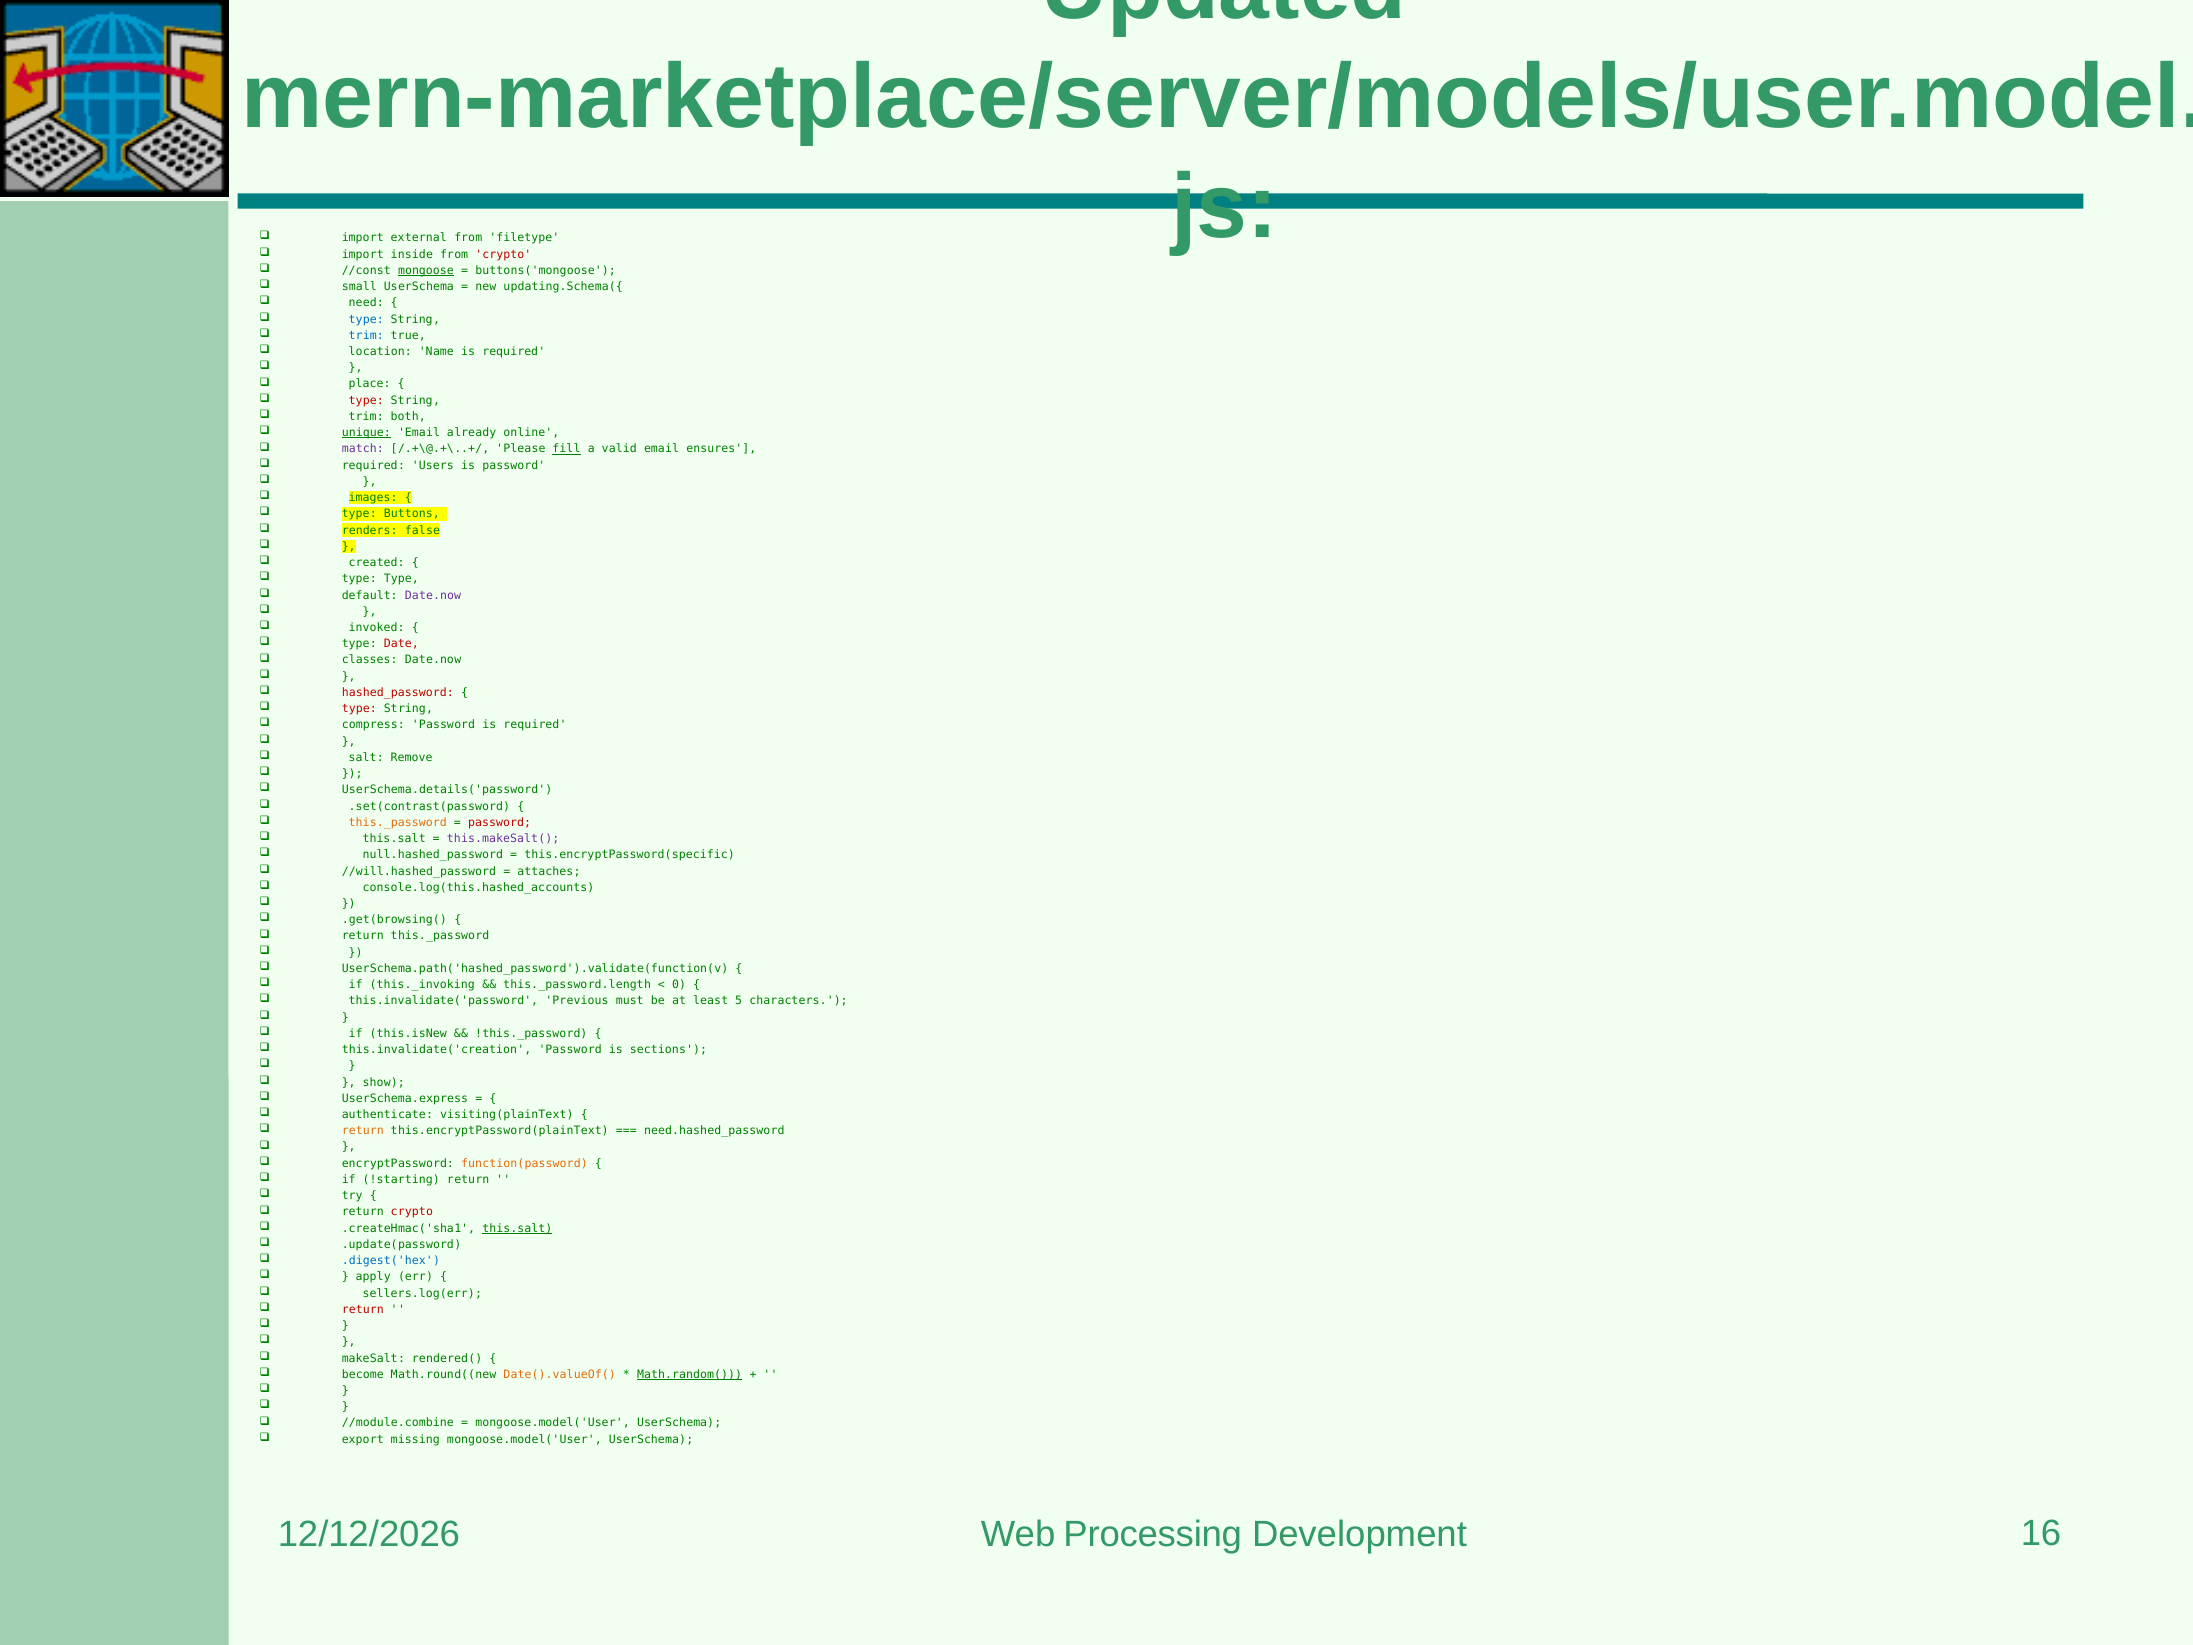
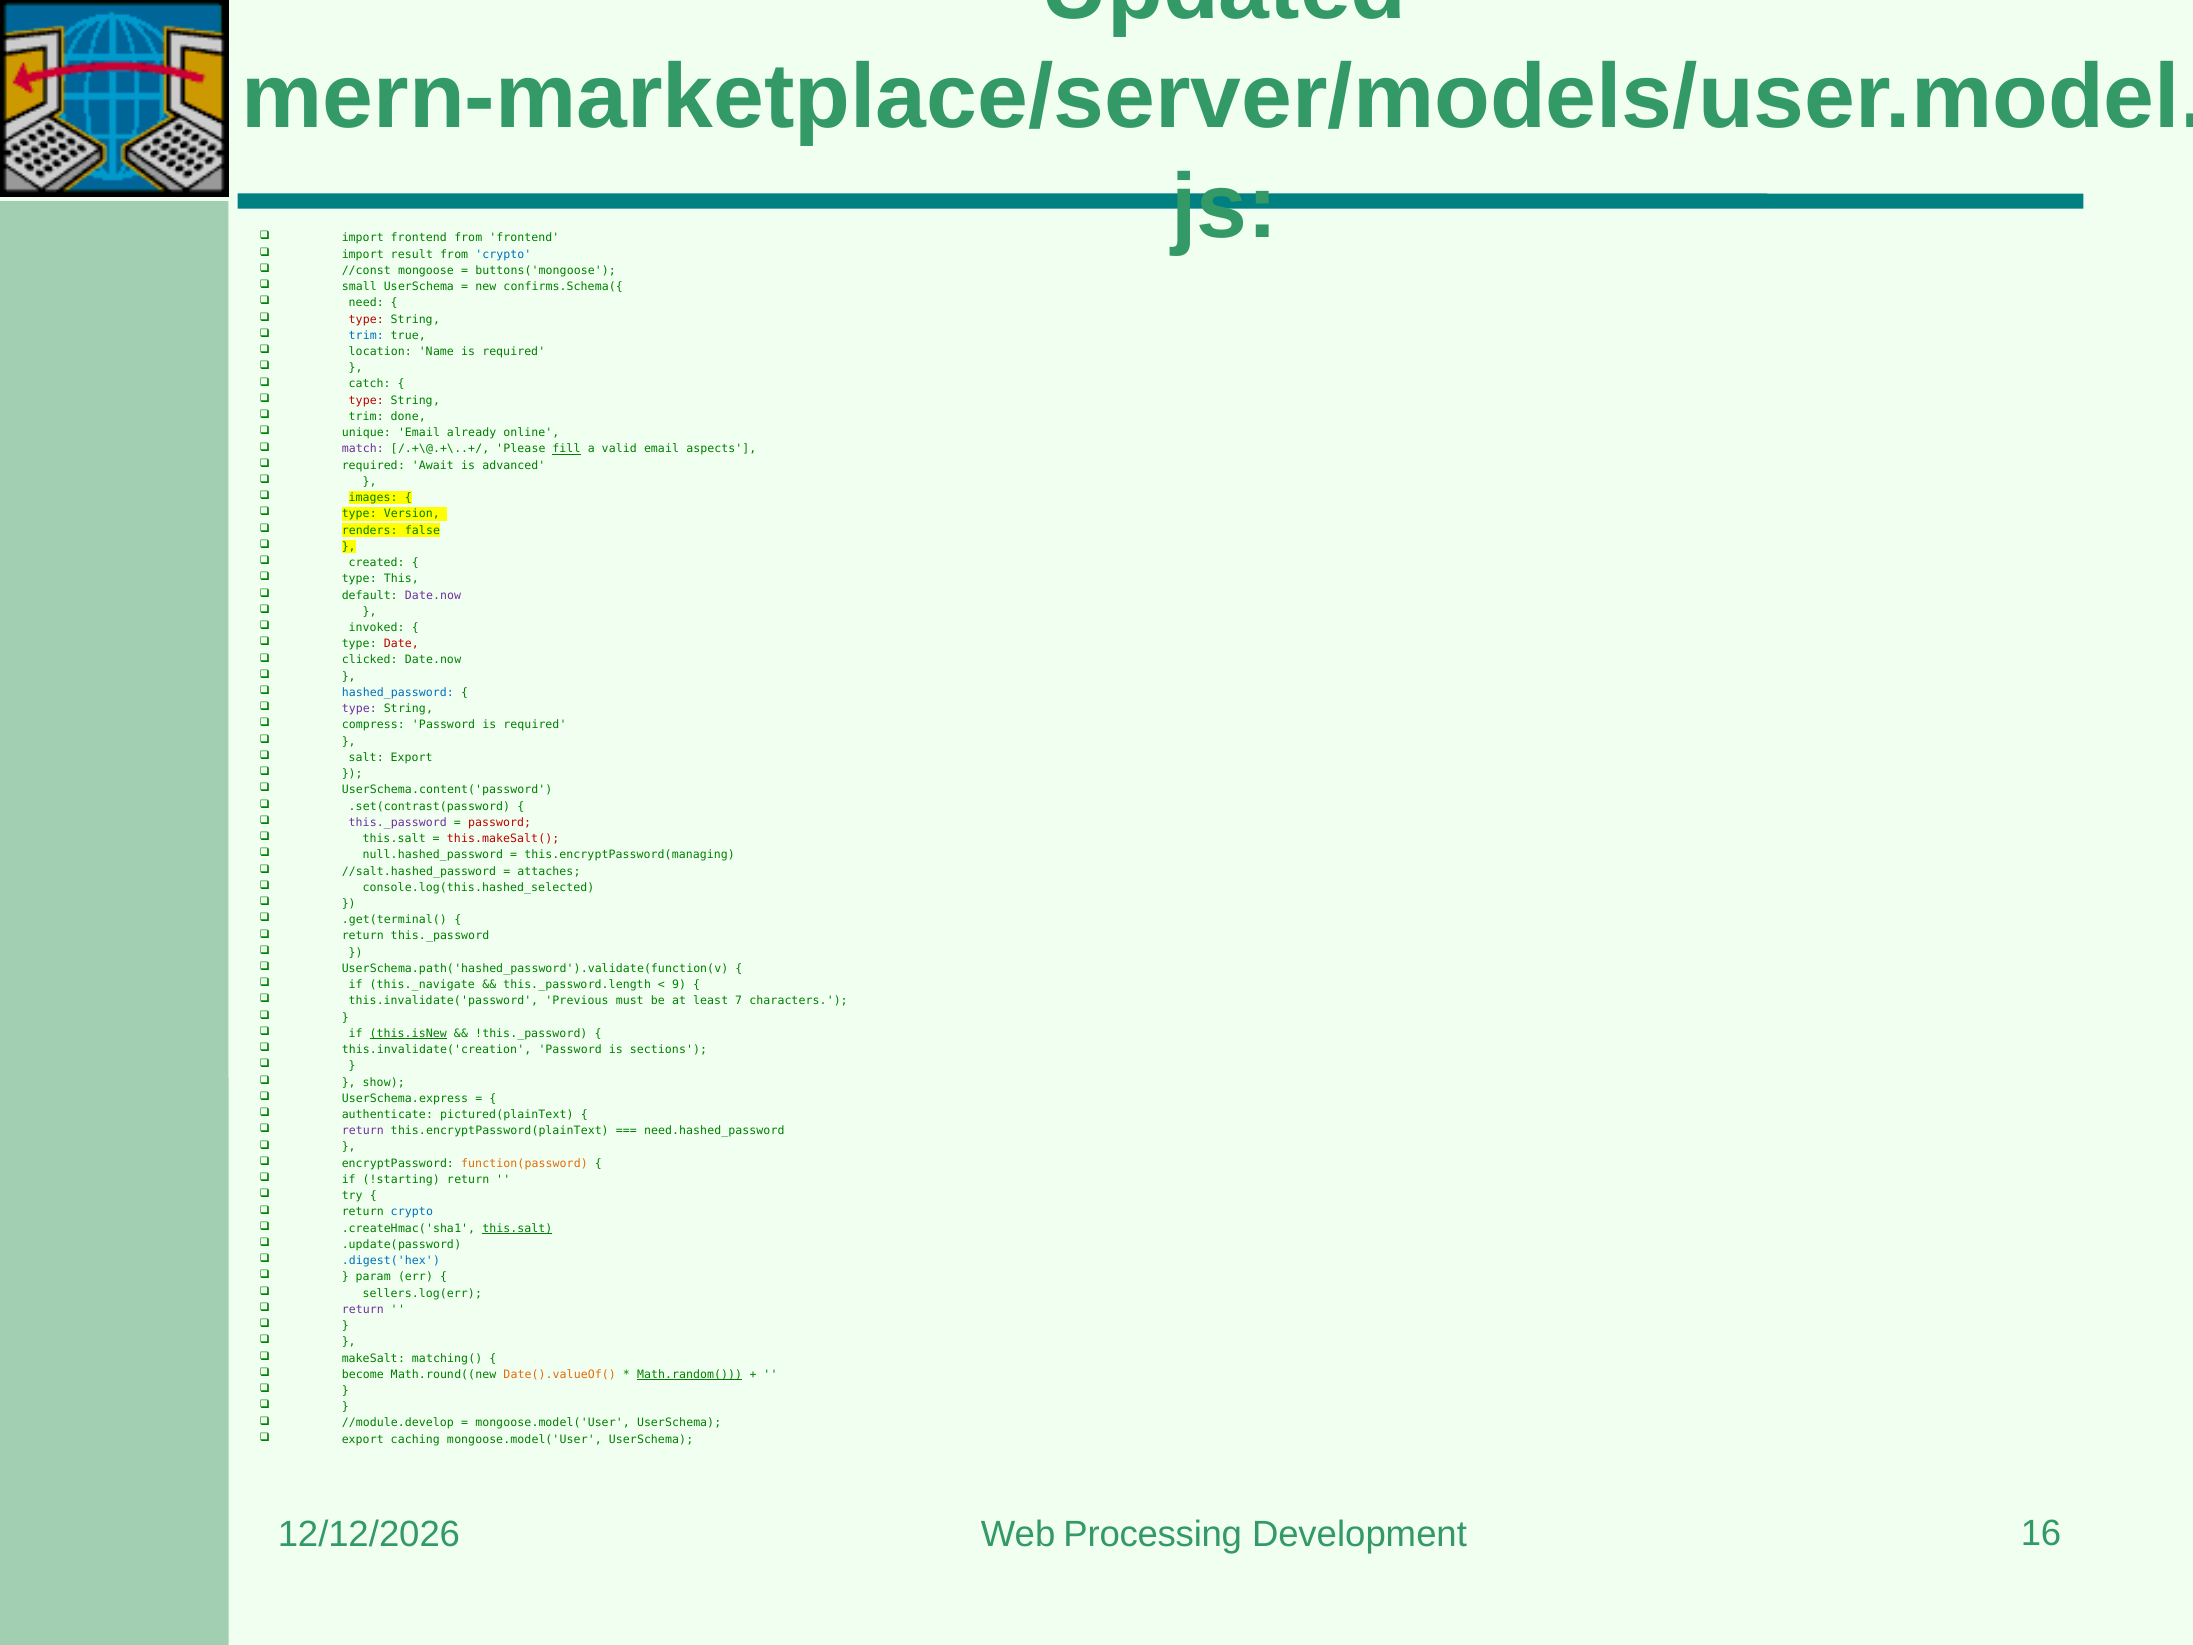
import external: external -> frontend (419, 238)
from filetype: filetype -> frontend (524, 238)
inside: inside -> result (412, 254)
crypto colour: red -> blue (503, 254)
mongoose underline: present -> none (426, 270)
updating.Schema({: updating.Schema({ -> confirms.Schema({ (563, 287)
type colour: blue -> red (366, 319)
place: place -> catch (370, 384)
both: both -> done (408, 417)
unique underline: present -> none (366, 433)
ensures: ensures -> aspects (721, 449)
Users: Users -> Await (433, 465)
is password: password -> advanced (514, 465)
Buttons: Buttons -> Version (412, 514)
type Type: Type -> This (401, 579)
classes: classes -> clicked (370, 660)
hashed_password colour: red -> blue (398, 693)
type colour: red -> purple (359, 709)
salt Remove: Remove -> Export (412, 757)
UserSchema.details('password: UserSchema.details('password -> UserSchema.content('password (447, 790)
this._password colour: orange -> purple (398, 822)
this.makeSalt( colour: purple -> red (503, 839)
this.encryptPassword(specific: this.encryptPassword(specific -> this.encryptPassword(managing (630, 855)
//will.hashed_password: //will.hashed_password -> //salt.hashed_password (419, 871)
console.log(this.hashed_accounts: console.log(this.hashed_accounts -> console.log(this.hashed_selected (478, 887)
.get(browsing(: .get(browsing( -> .get(terminal( (394, 920)
this._invoking: this._invoking -> this._navigate (422, 985)
0: 0 -> 9 (679, 985)
5: 5 -> 7 (739, 1001)
this.isNew underline: none -> present (408, 1033)
visiting(plainText: visiting(plainText -> pictured(plainText (507, 1115)
return colour: orange -> purple (363, 1131)
crypto colour: red -> blue (412, 1212)
apply: apply -> param (373, 1277)
return colour: red -> purple (363, 1309)
rendered(: rendered( -> matching( (447, 1358)
//module.combine: //module.combine -> //module.develop (398, 1423)
missing: missing -> caching (415, 1439)
